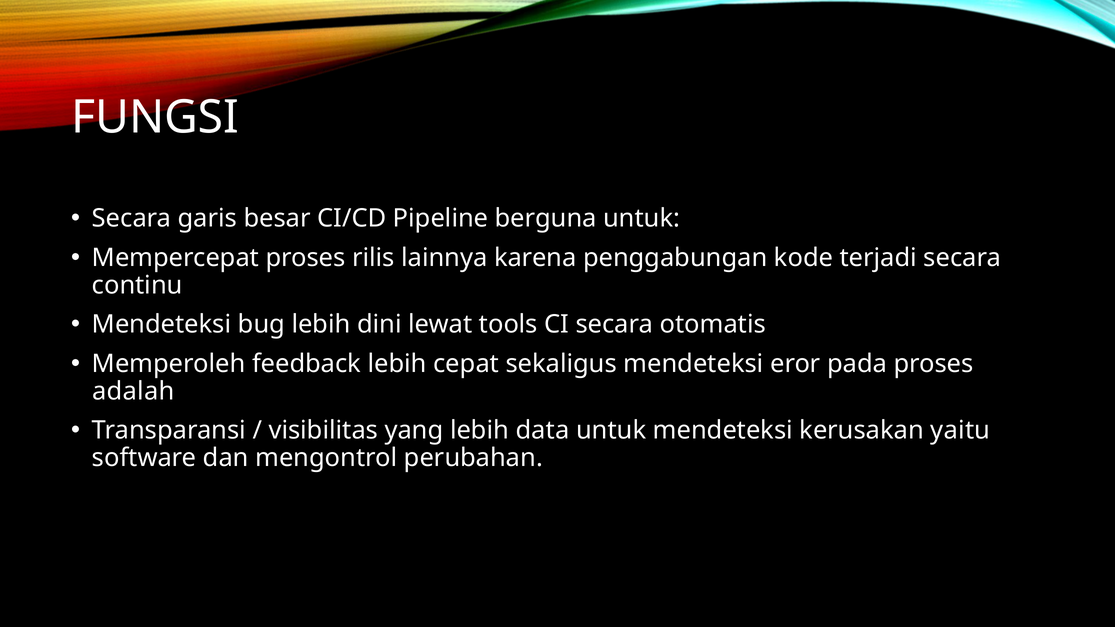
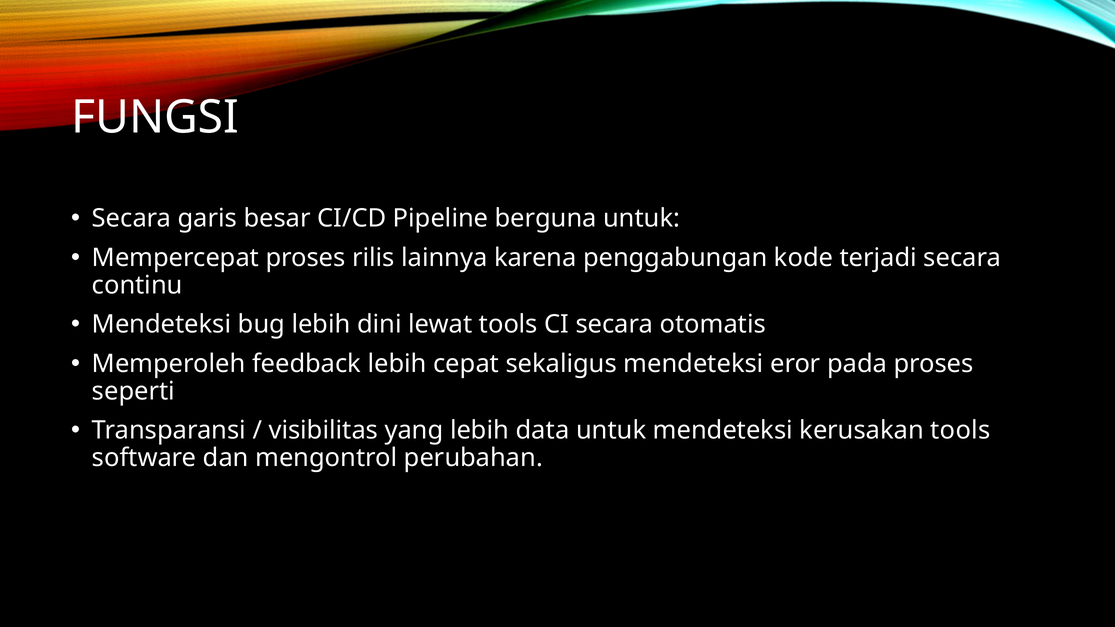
adalah: adalah -> seperti (133, 391)
kerusakan yaitu: yaitu -> tools (960, 431)
